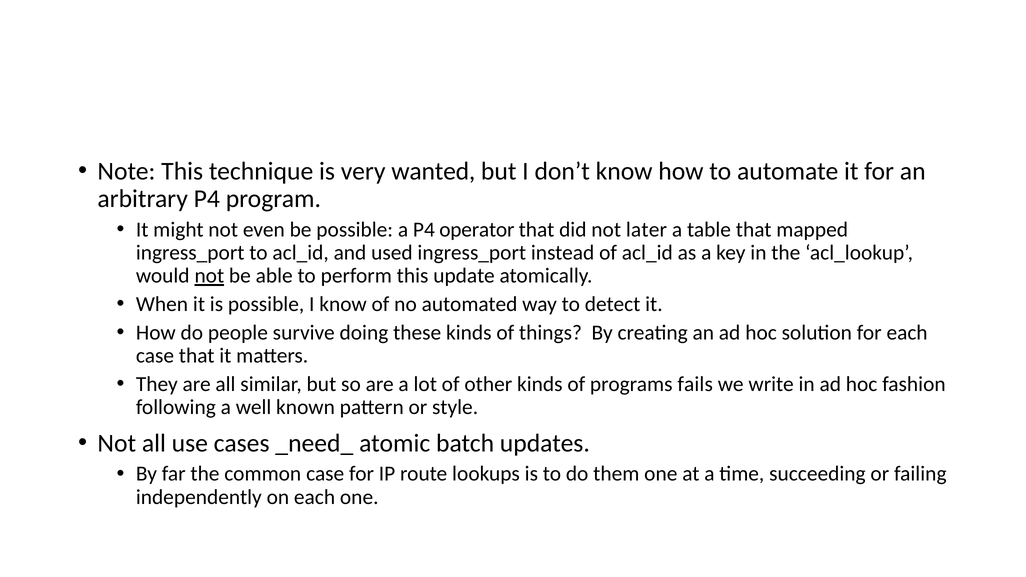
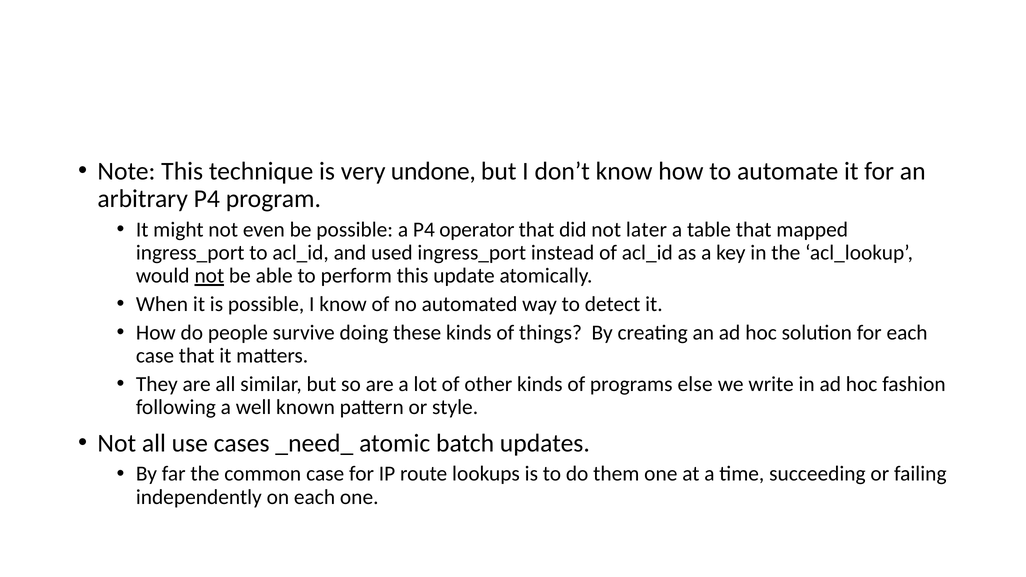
wanted: wanted -> undone (433, 171)
fails: fails -> else (695, 384)
